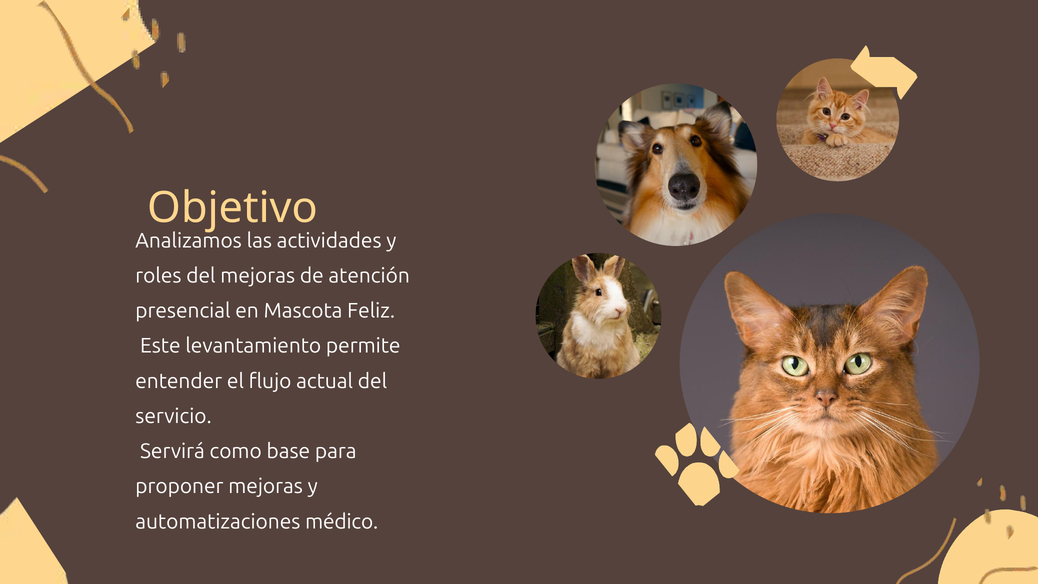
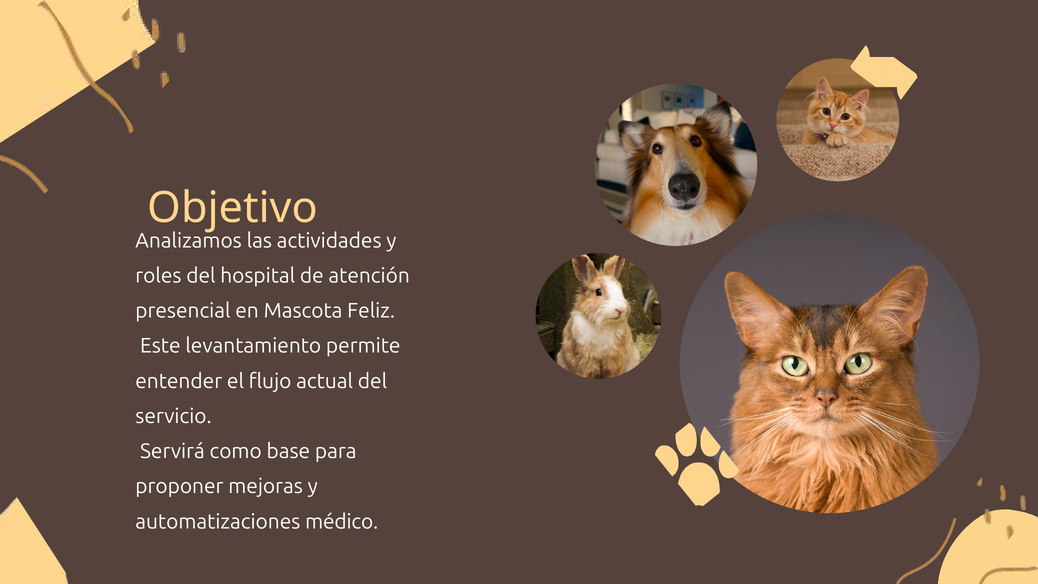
del mejoras: mejoras -> hospital (258, 276)
